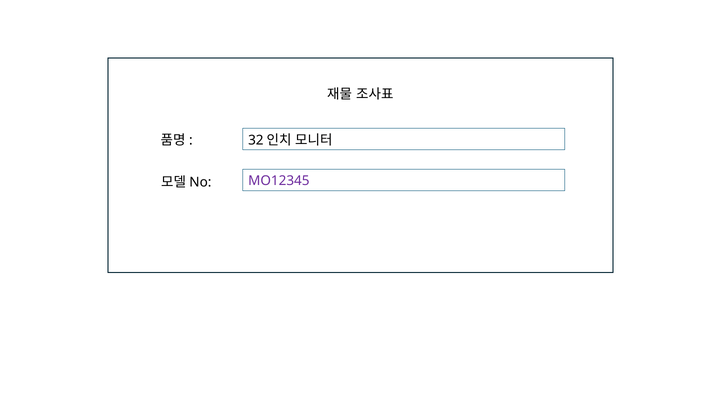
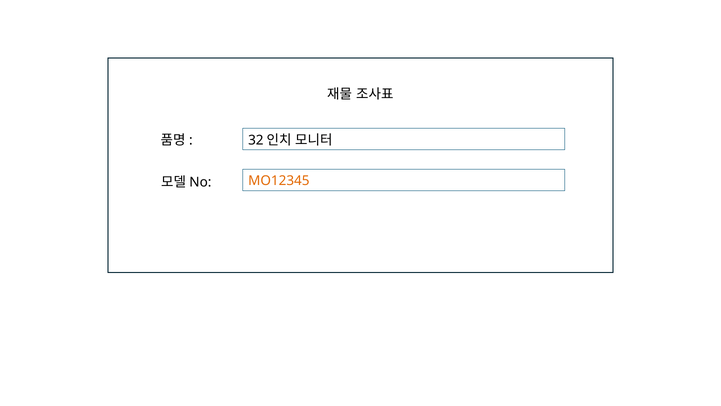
MO12345 colour: purple -> orange (279, 181)
